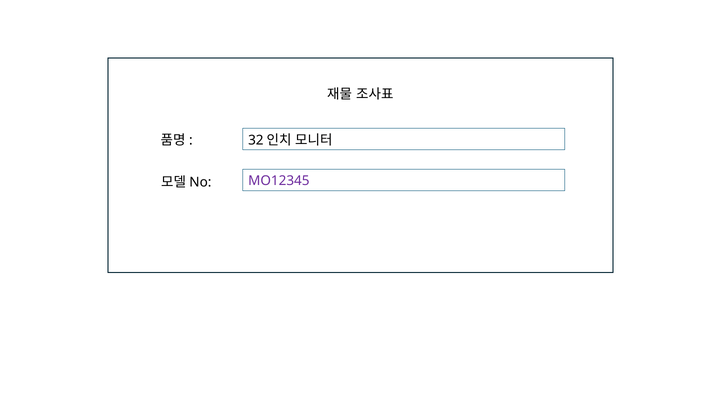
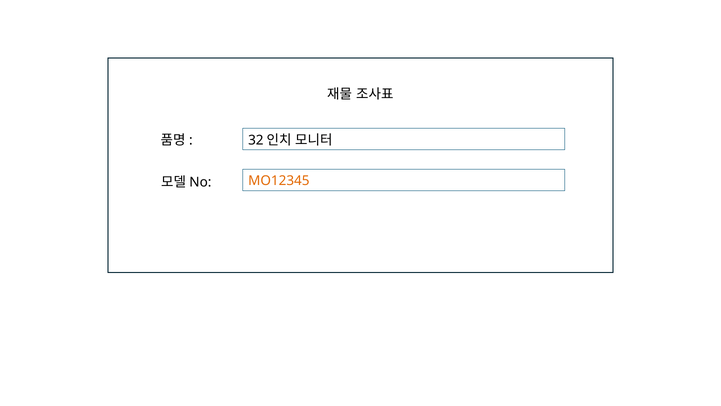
MO12345 colour: purple -> orange (279, 181)
